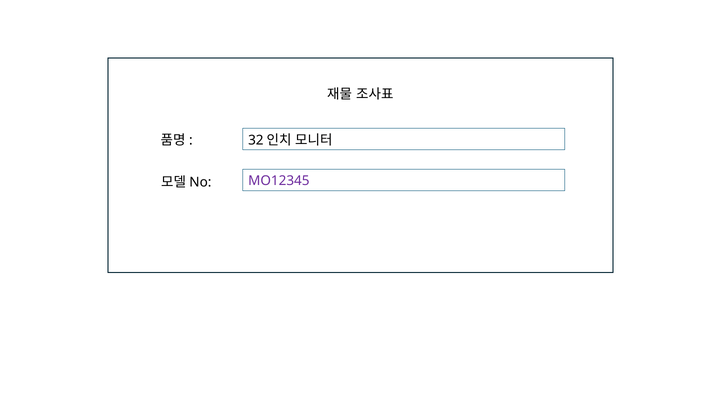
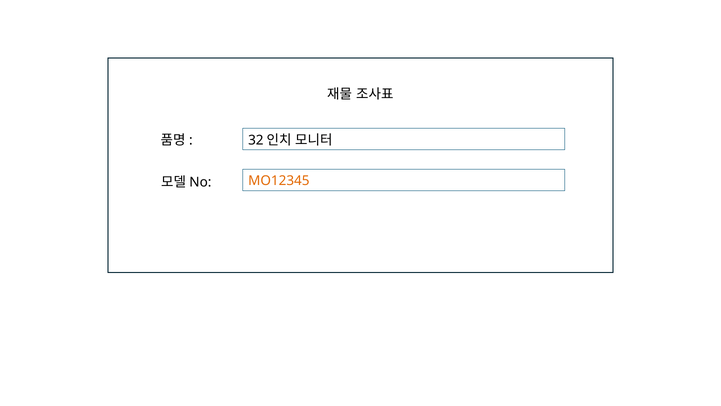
MO12345 colour: purple -> orange (279, 181)
